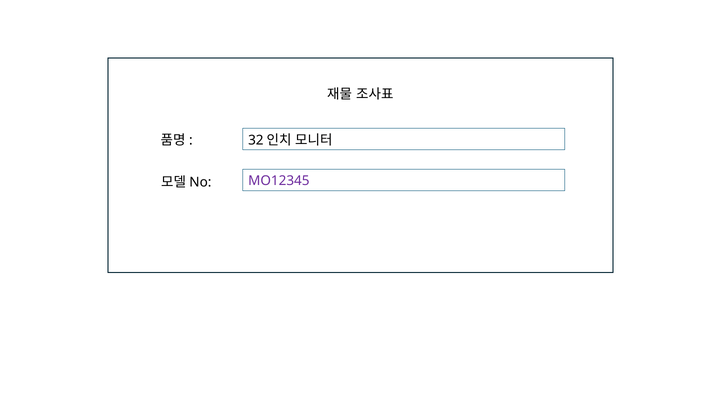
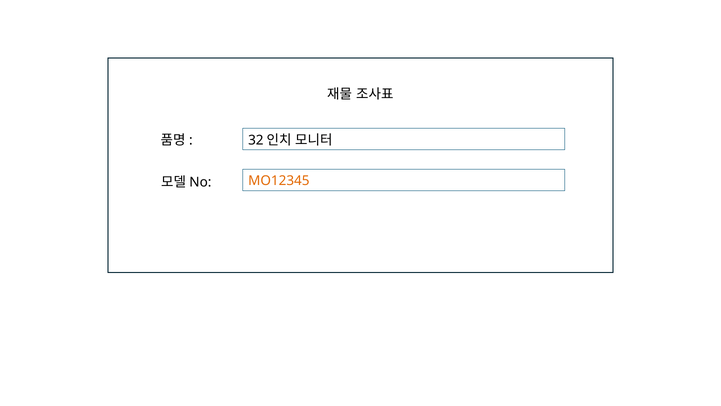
MO12345 colour: purple -> orange (279, 181)
